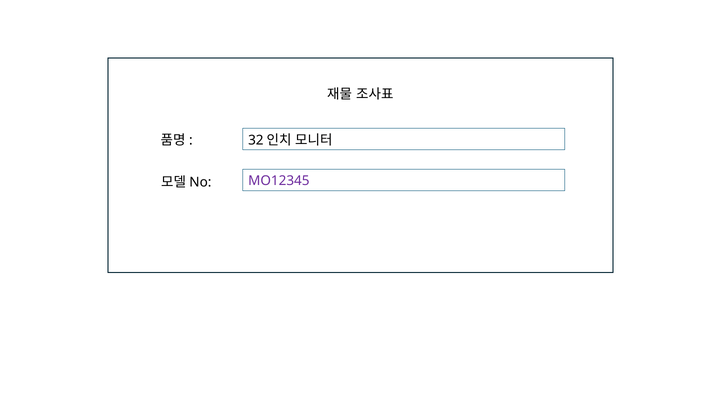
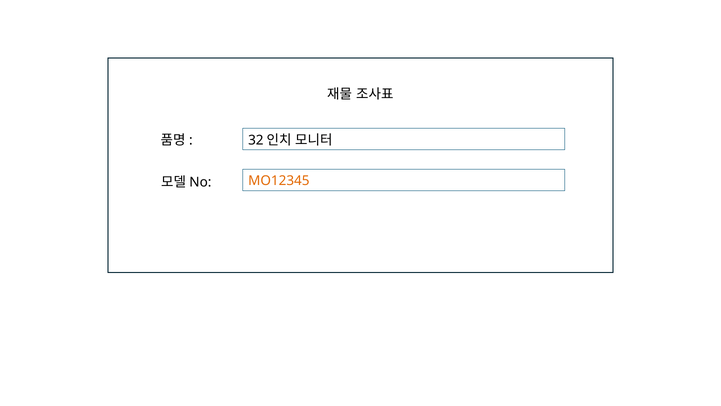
MO12345 colour: purple -> orange (279, 181)
